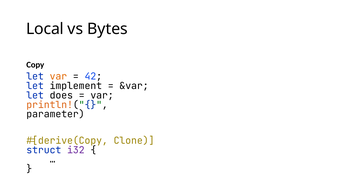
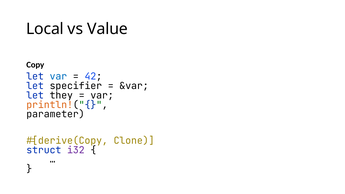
Bytes: Bytes -> Value (108, 29)
var colour: orange -> blue (58, 77)
implement: implement -> specifier (76, 86)
does: does -> they (61, 95)
